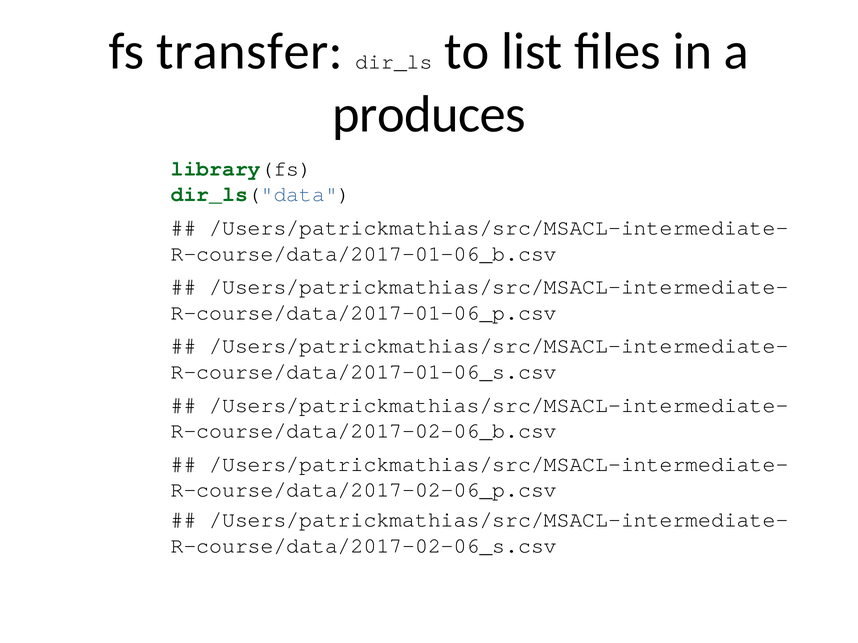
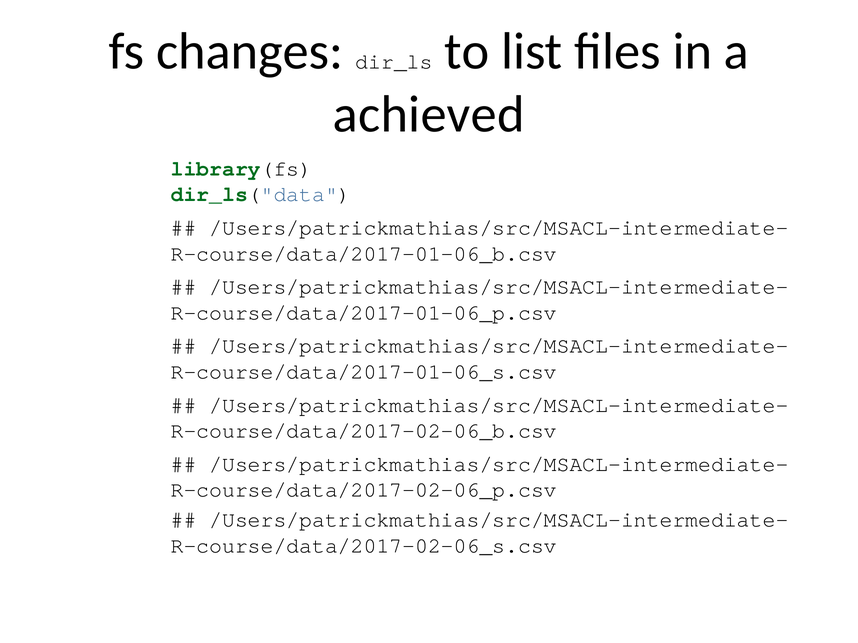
transfer: transfer -> changes (250, 52)
produces: produces -> achieved (429, 115)
